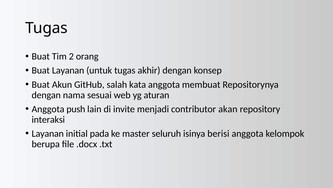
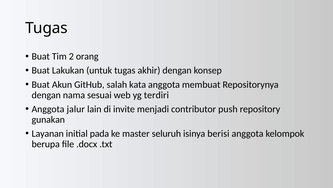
Buat Layanan: Layanan -> Lakukan (68, 70)
aturan: aturan -> terdiri (156, 95)
push: push -> jalur (76, 109)
akan: akan -> push (228, 109)
interaksi: interaksi -> gunakan (48, 119)
